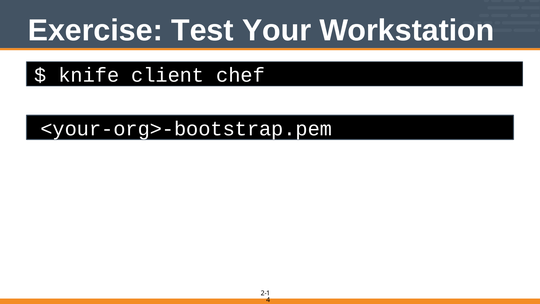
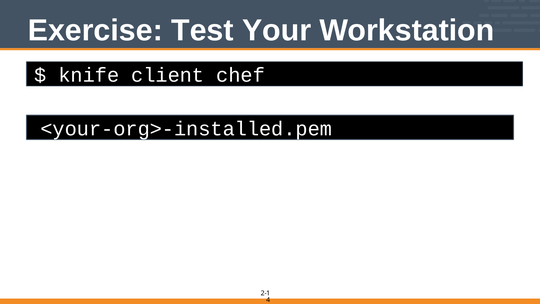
<your-org>-bootstrap.pem: <your-org>-bootstrap.pem -> <your-org>-installed.pem (186, 129)
